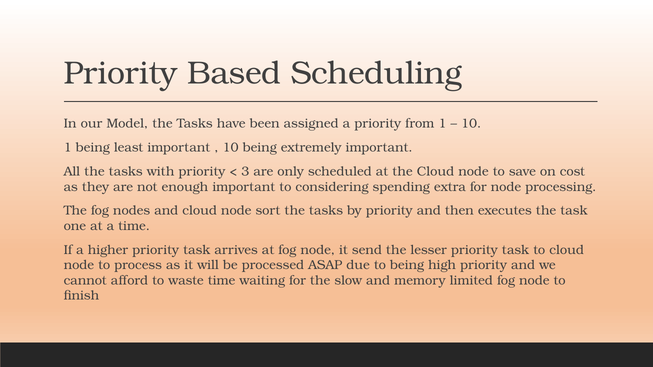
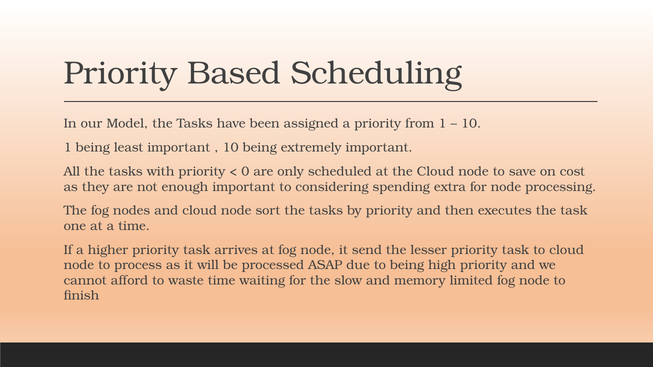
3: 3 -> 0 (245, 172)
